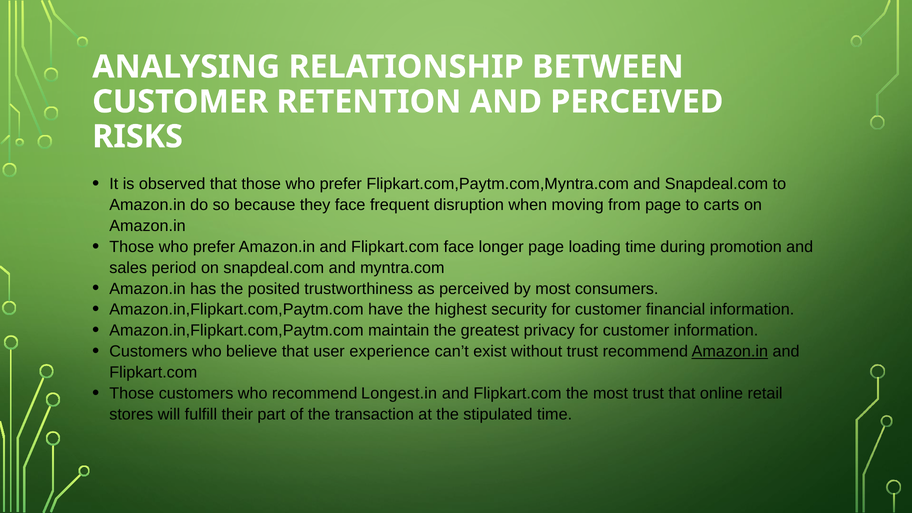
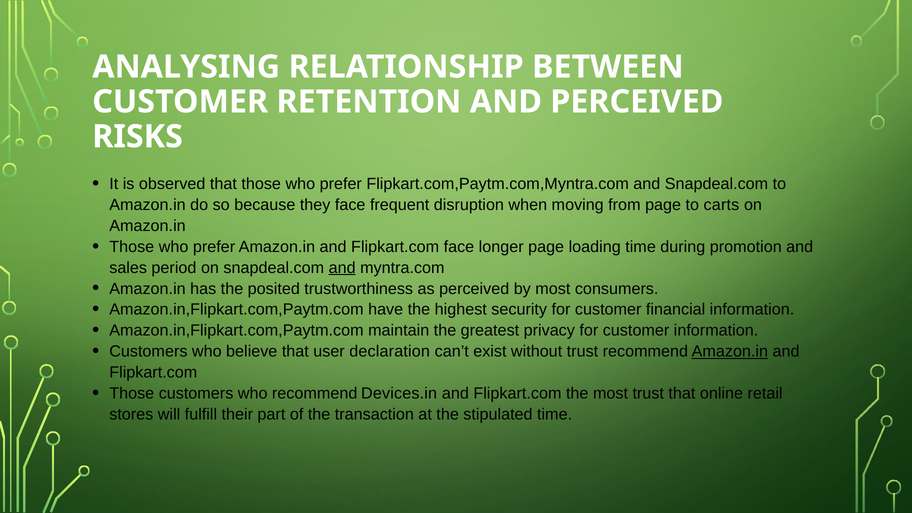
and underline: none -> present (342, 268)
experience: experience -> declaration (390, 351)
Longest.in: Longest.in -> Devices.in (399, 393)
